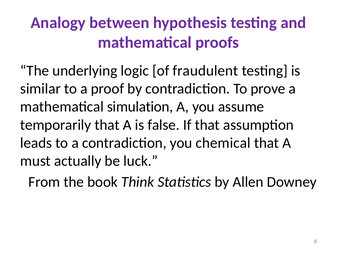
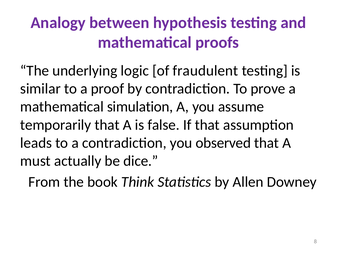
chemical: chemical -> observed (223, 143)
luck: luck -> dice (141, 161)
